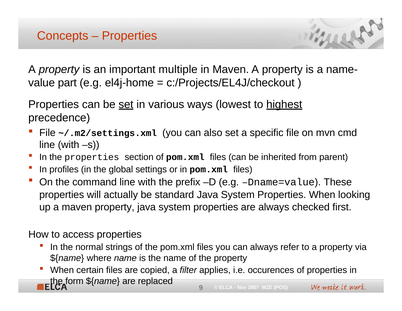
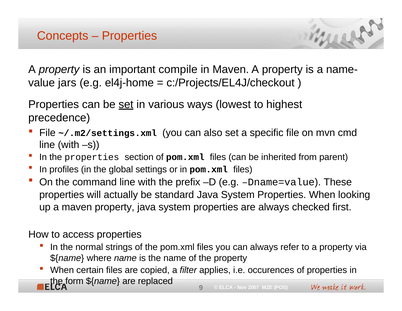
multiple: multiple -> compile (178, 69)
part: part -> jars (67, 83)
highest underline: present -> none (284, 104)
